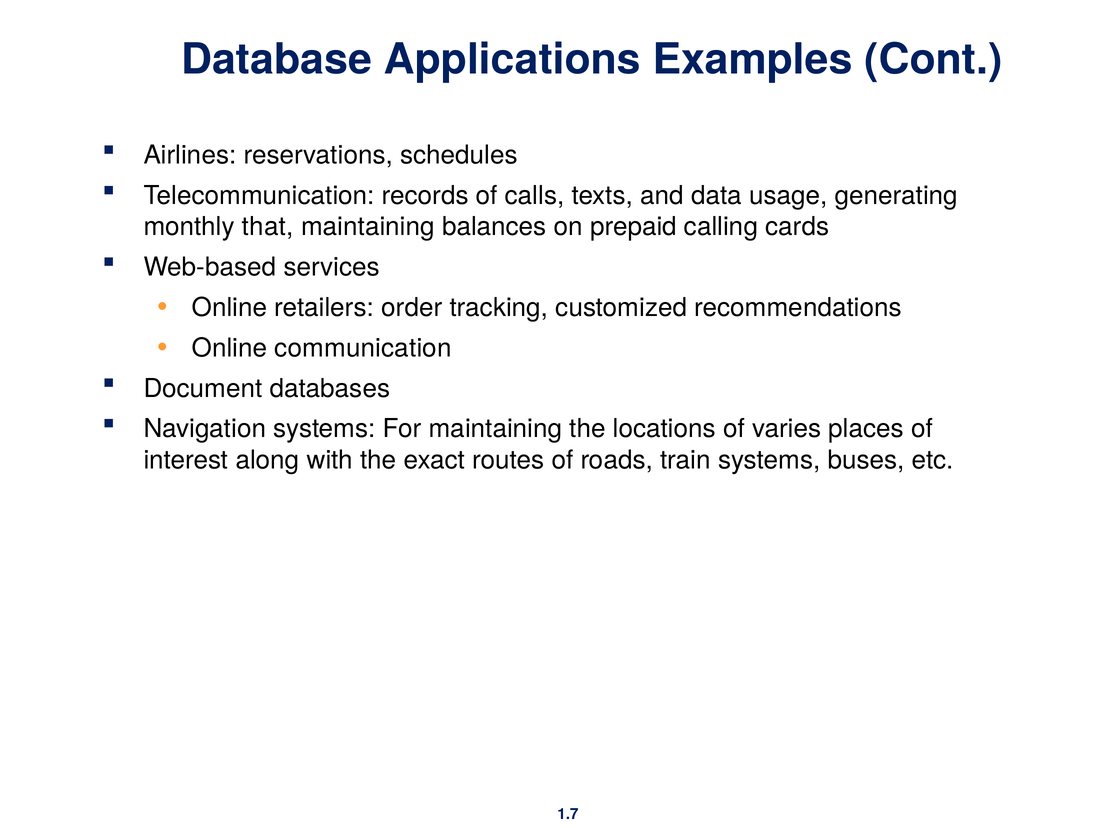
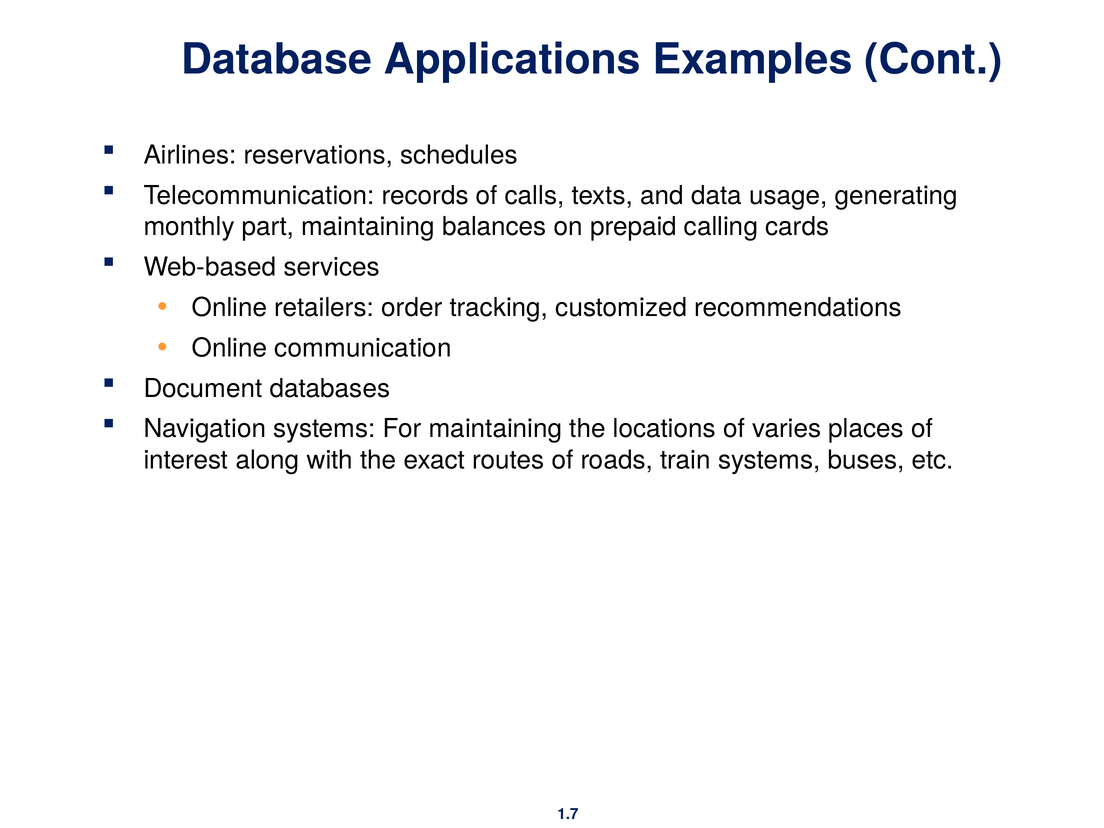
that: that -> part (268, 227)
